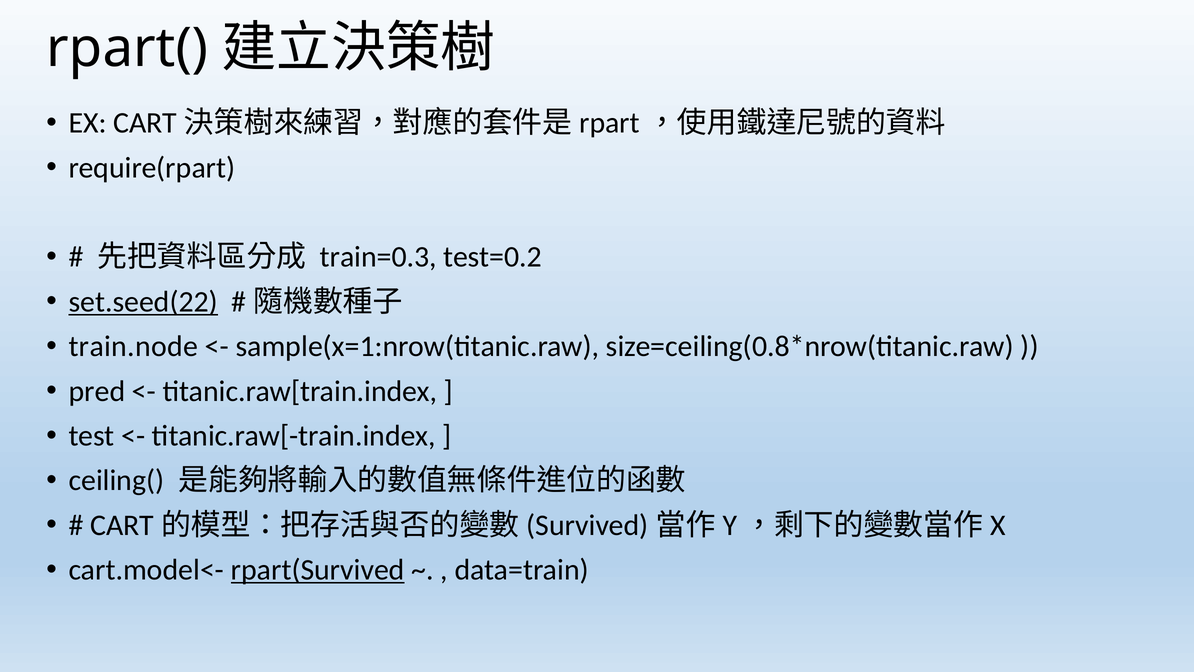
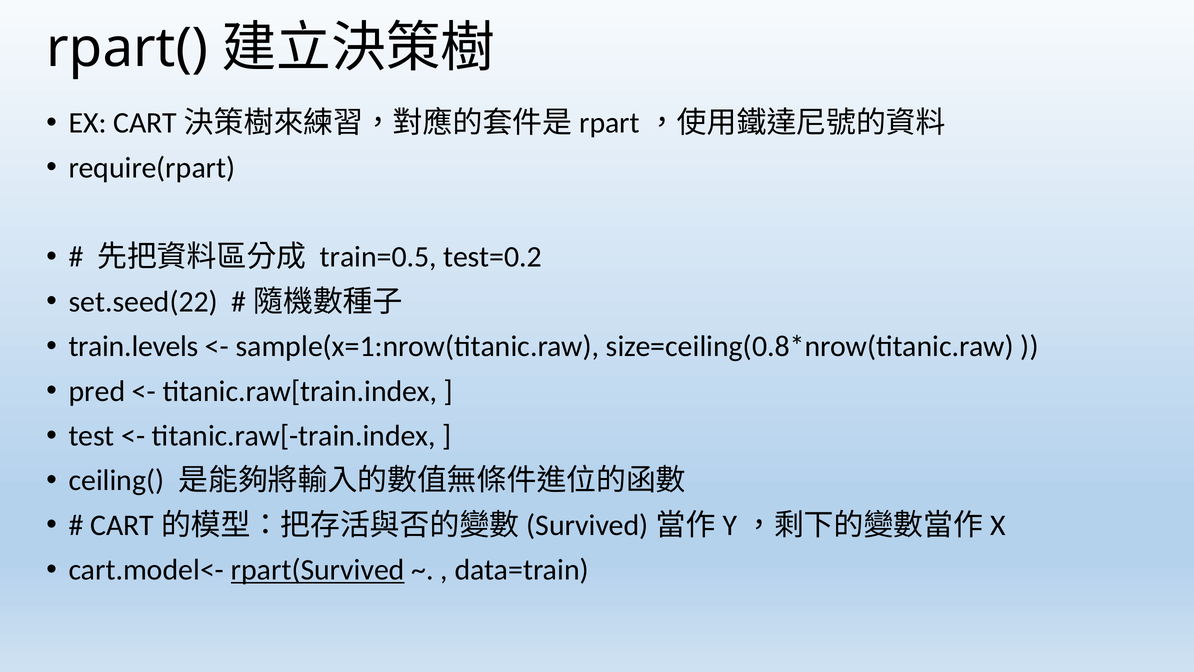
train=0.3: train=0.3 -> train=0.5 (378, 257)
set.seed(22 underline: present -> none (143, 302)
train.node: train.node -> train.levels (134, 346)
